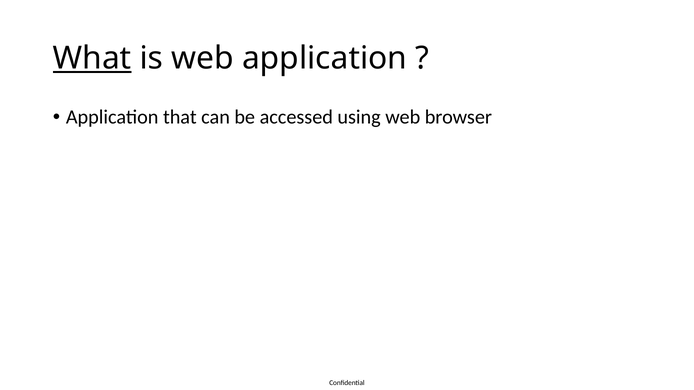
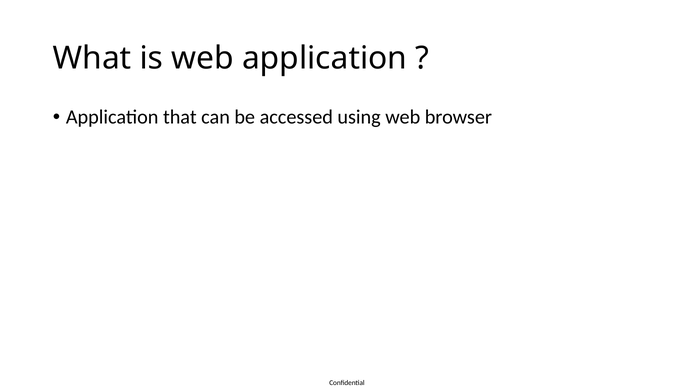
What underline: present -> none (92, 58)
